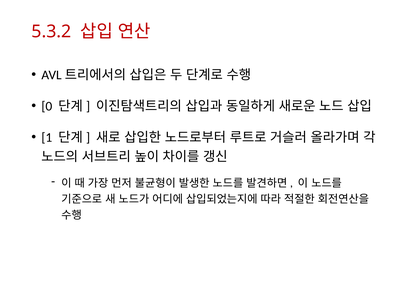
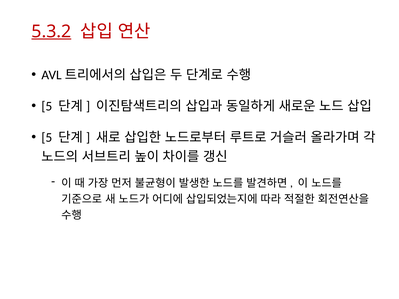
5.3.2 underline: none -> present (51, 31)
0: 0 -> 5 (47, 106)
1: 1 -> 5 (47, 138)
